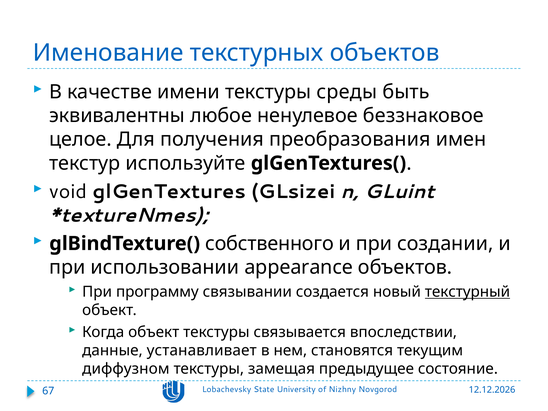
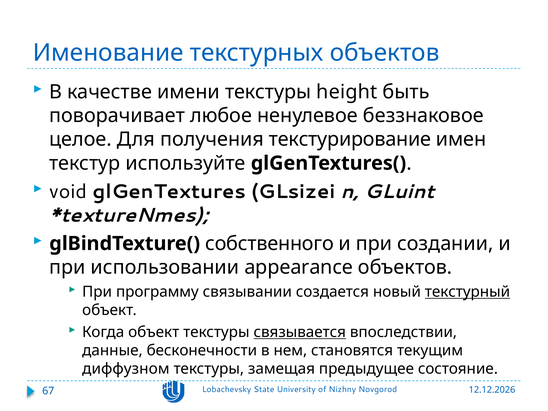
среды: среды -> height (347, 92)
эквивалентны: эквивалентны -> поворачивает (117, 116)
преобразования: преобразования -> текстурирование (350, 139)
связывается underline: none -> present (300, 332)
устанавливает: устанавливает -> бесконечности (202, 350)
